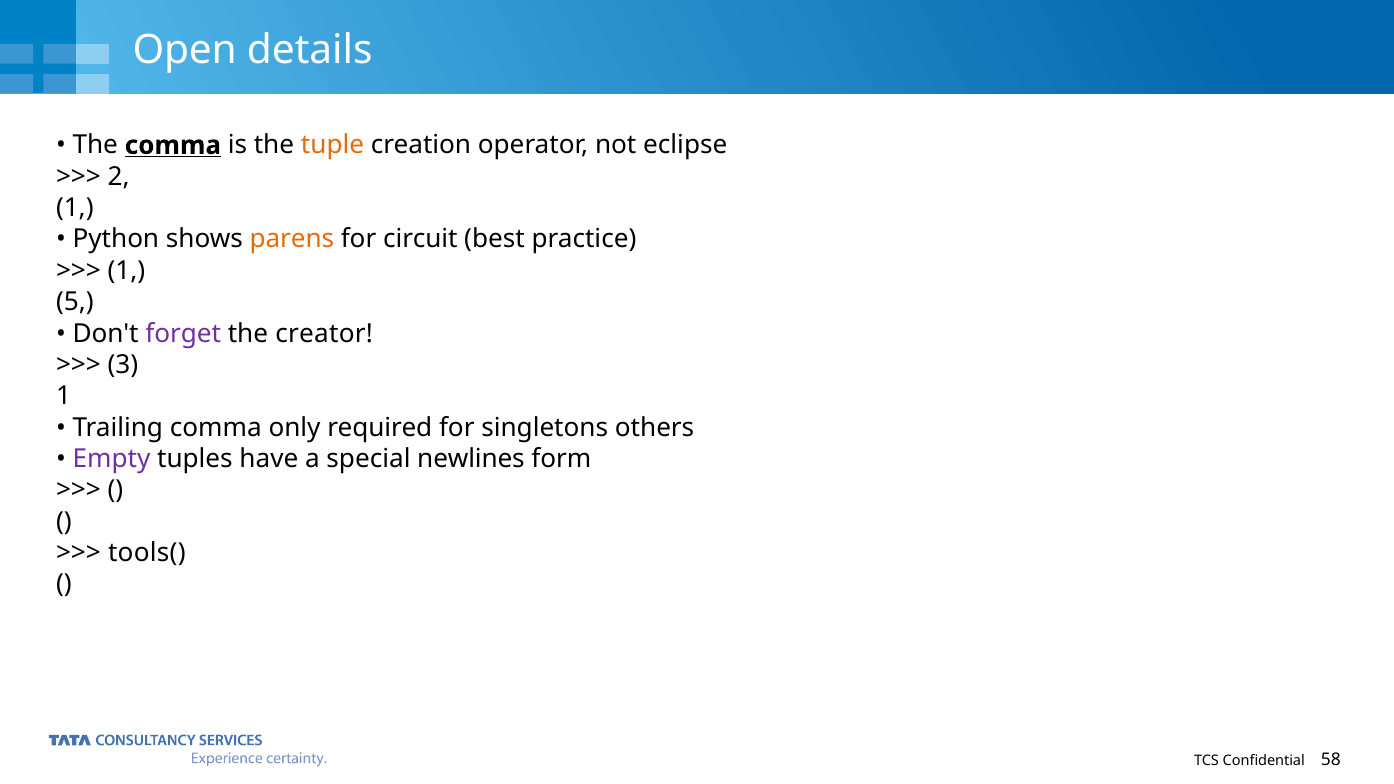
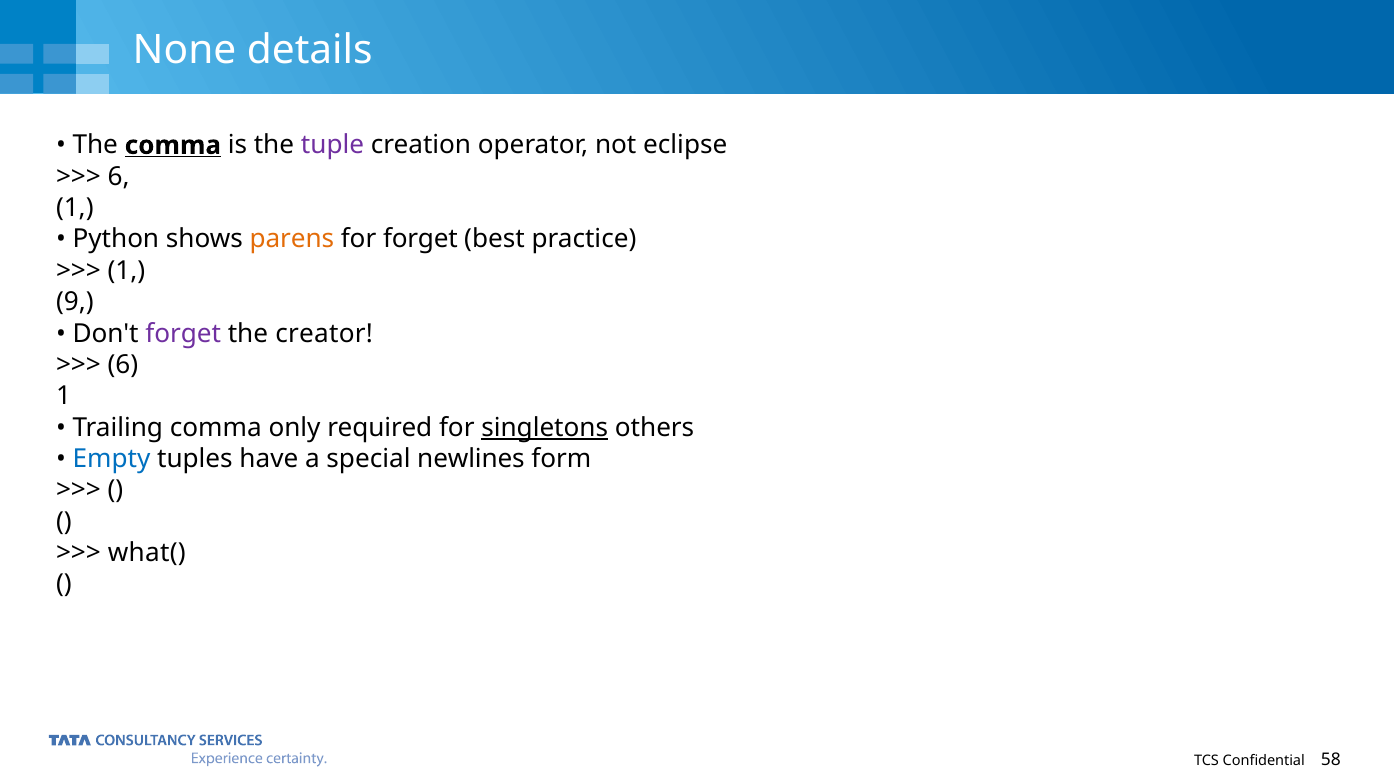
Open: Open -> None (184, 50)
tuple colour: orange -> purple (332, 145)
2: 2 -> 6 (119, 177)
for circuit: circuit -> forget (420, 239)
5: 5 -> 9 (75, 302)
3: 3 -> 6 (123, 365)
singletons underline: none -> present (545, 428)
Empty colour: purple -> blue (111, 459)
tools(: tools( -> what( (147, 553)
